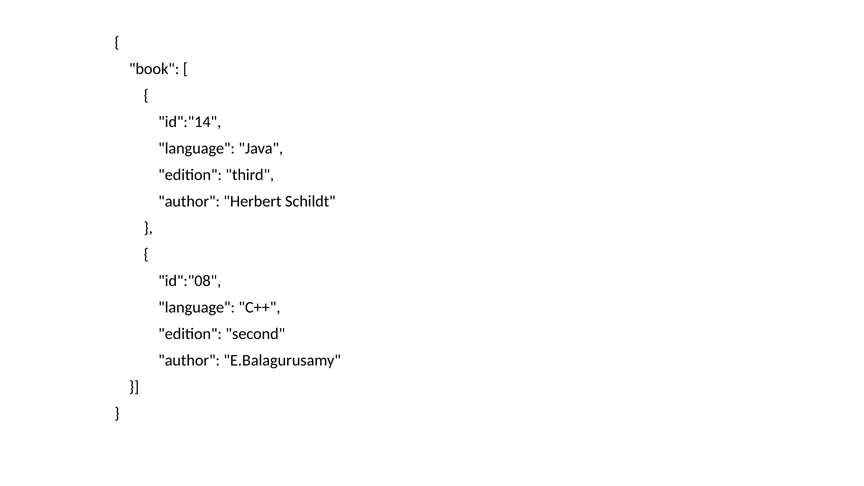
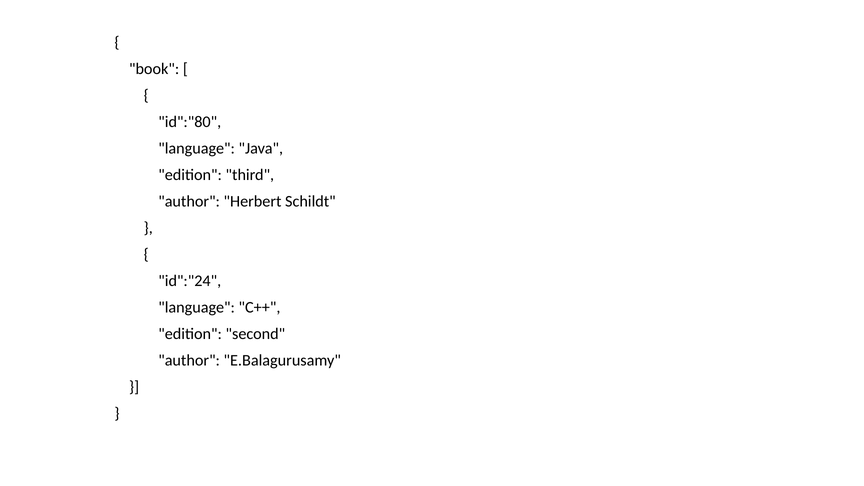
id":"14: id":"14 -> id":"80 (190, 122)
id":"08: id":"08 -> id":"24 (190, 281)
